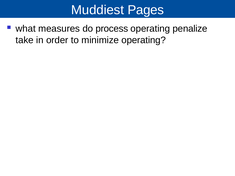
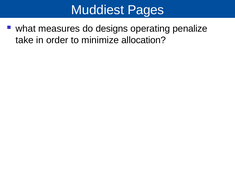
process: process -> designs (112, 29)
minimize operating: operating -> allocation (144, 40)
